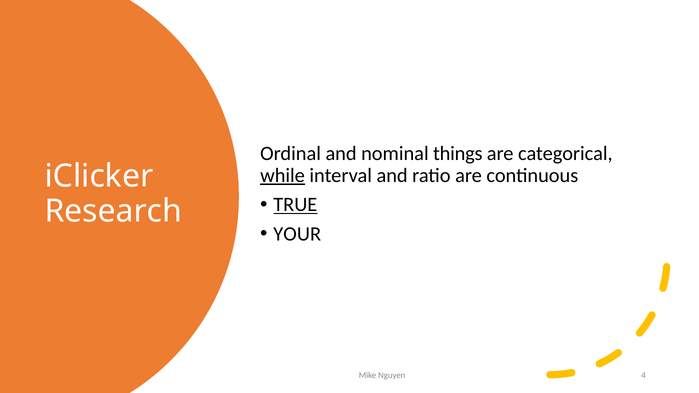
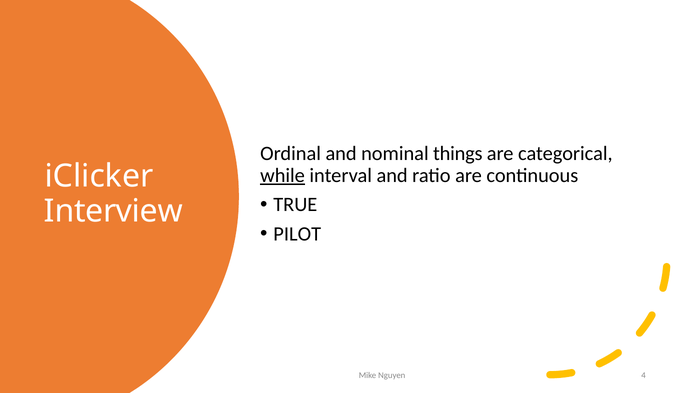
TRUE underline: present -> none (295, 205)
Research: Research -> Interview (113, 211)
YOUR: YOUR -> PILOT (297, 234)
